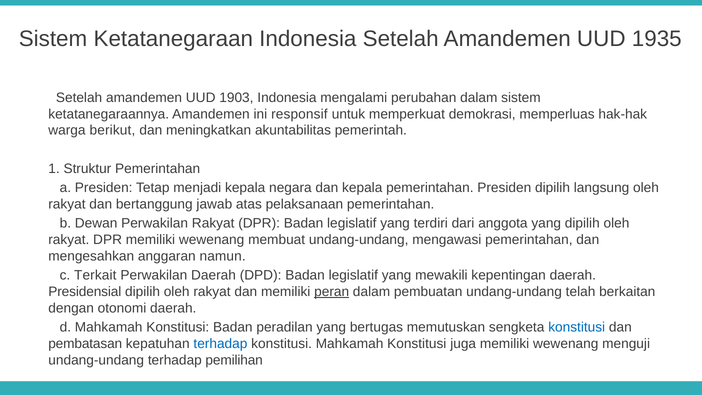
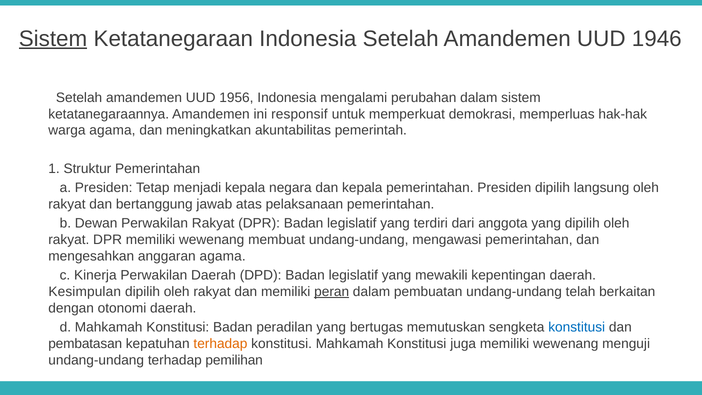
Sistem underline: none -> present (53, 39)
1935: 1935 -> 1946 (657, 39)
1903: 1903 -> 1956 (236, 98)
warga berikut: berikut -> agama (112, 130)
anggaran namun: namun -> agama (223, 256)
Terkait: Terkait -> Kinerja (95, 275)
Presidensial: Presidensial -> Kesimpulan (85, 292)
terhadap colour: blue -> orange (220, 344)
